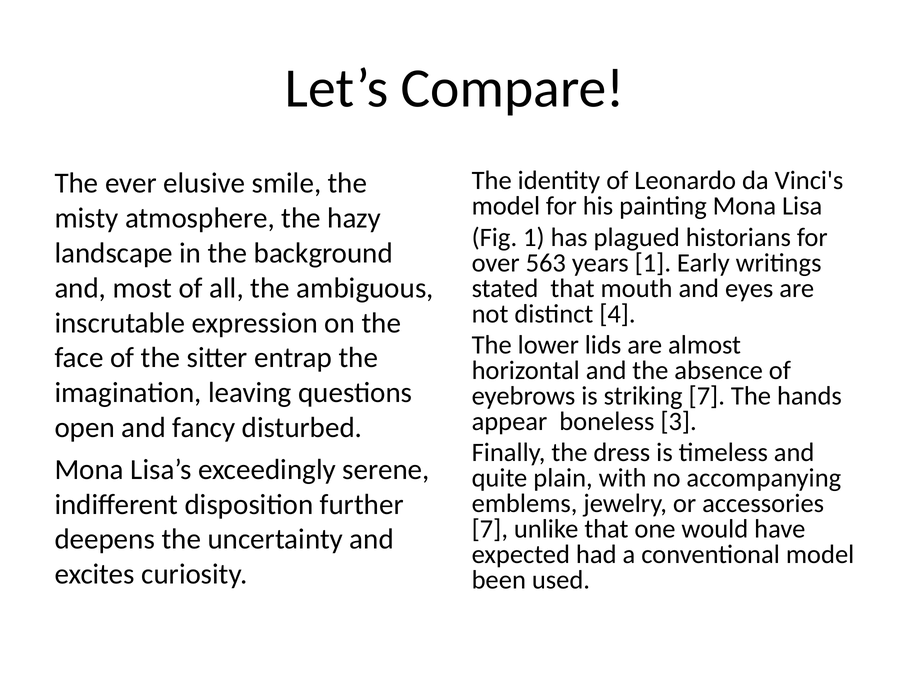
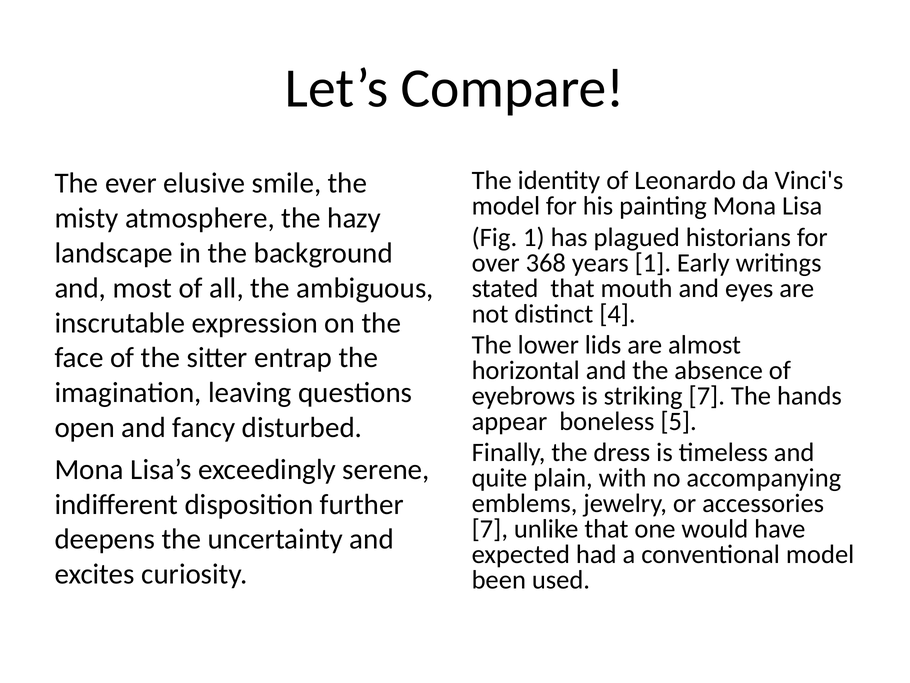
563: 563 -> 368 (546, 263)
3: 3 -> 5 (679, 421)
